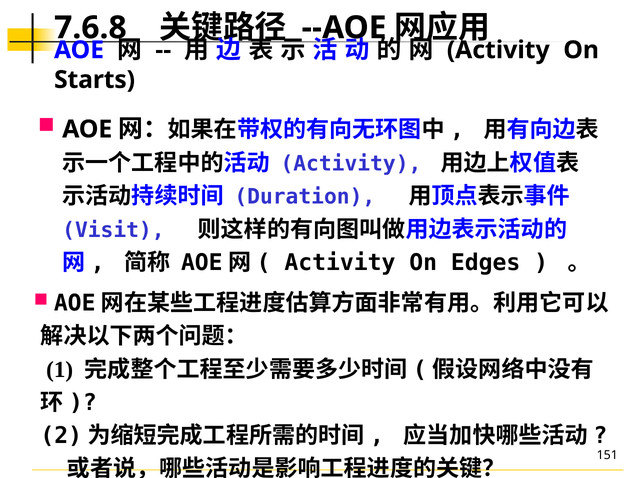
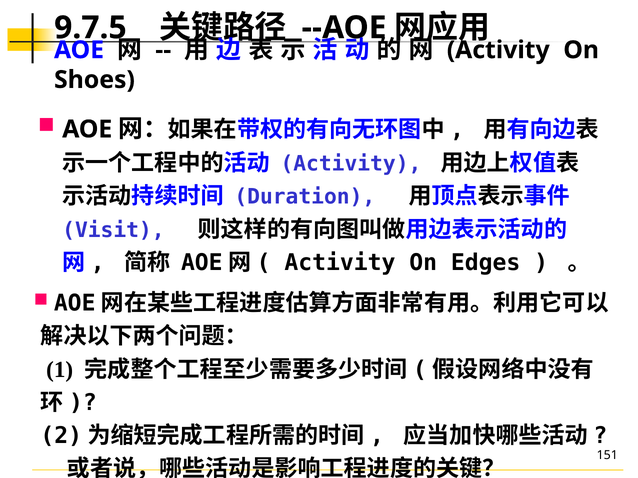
7.6.8: 7.6.8 -> 9.7.5 (90, 28)
Starts: Starts -> Shoes (94, 80)
